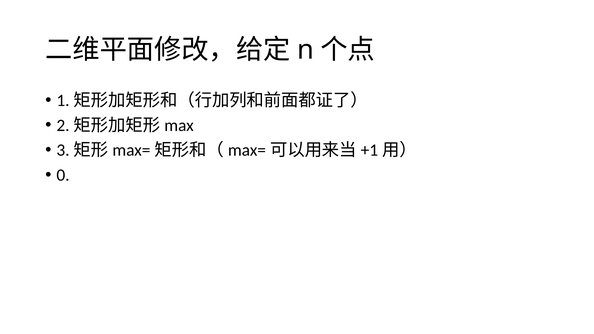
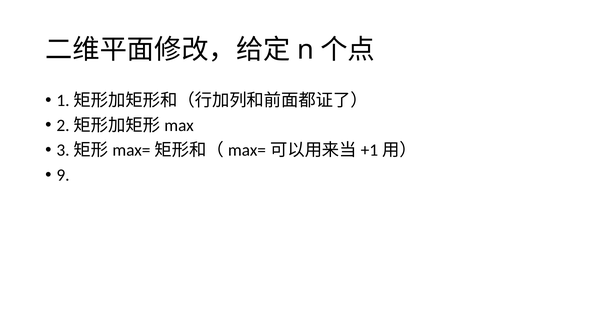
0: 0 -> 9 (63, 175)
